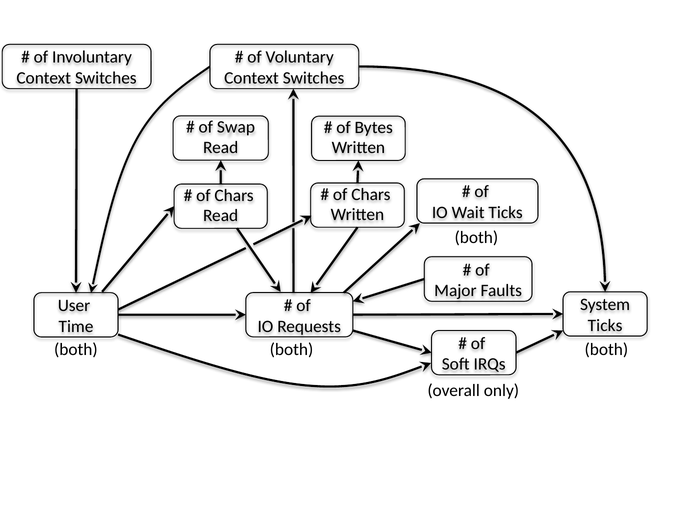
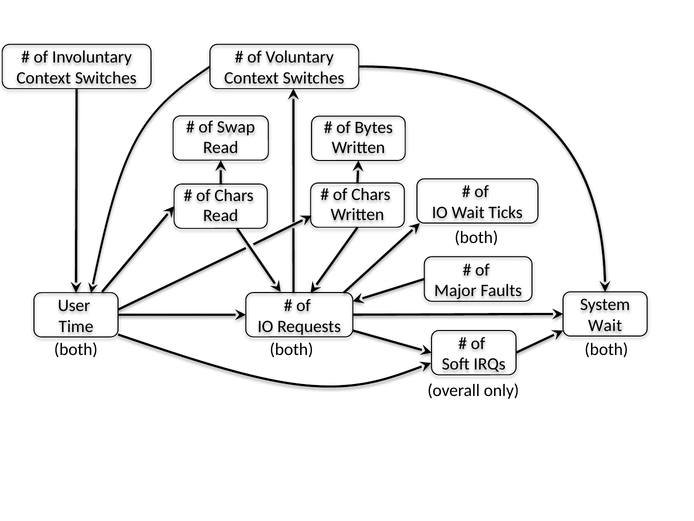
Ticks: Ticks -> Wait (605, 325)
